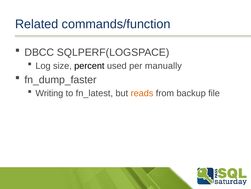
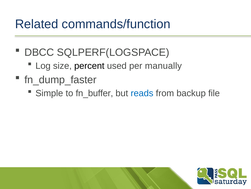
Writing: Writing -> Simple (49, 93)
fn_latest: fn_latest -> fn_buffer (94, 93)
reads colour: orange -> blue (142, 93)
